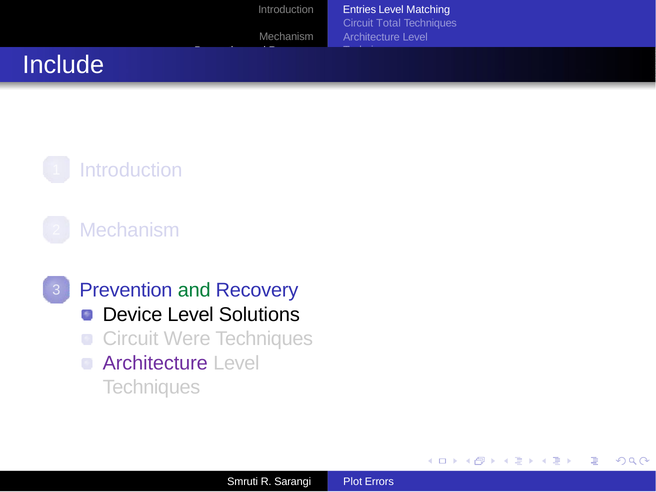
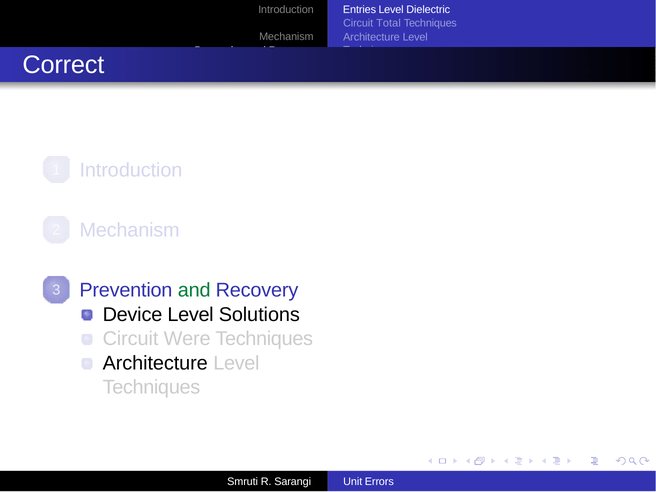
Matching: Matching -> Dielectric (428, 10)
Include: Include -> Correct (63, 65)
Architecture colour: purple -> black (155, 364)
Plot: Plot -> Unit (353, 482)
